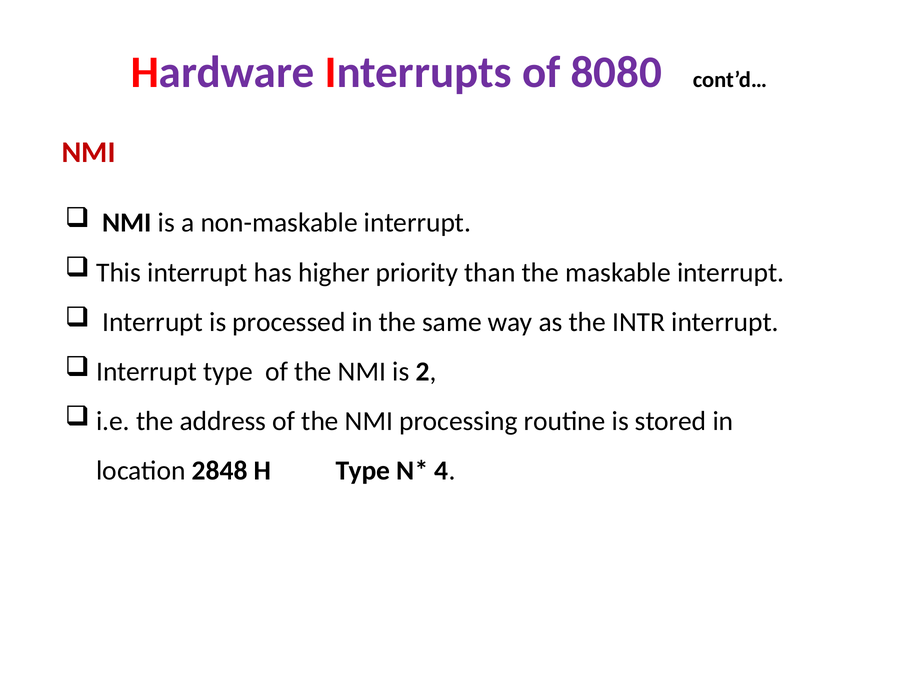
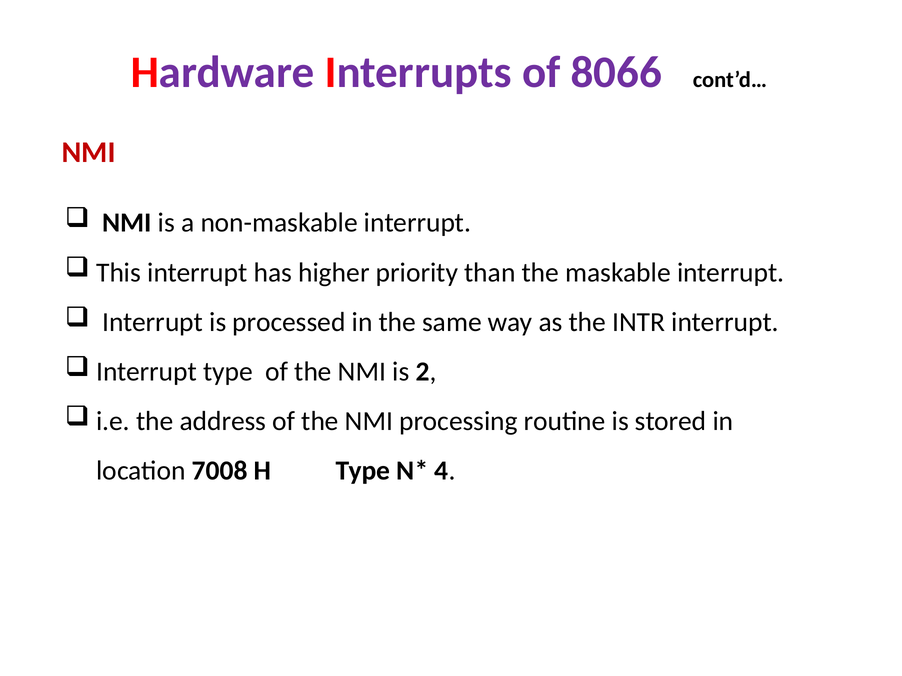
8080: 8080 -> 8066 (616, 72)
2848: 2848 -> 7008 (220, 471)
